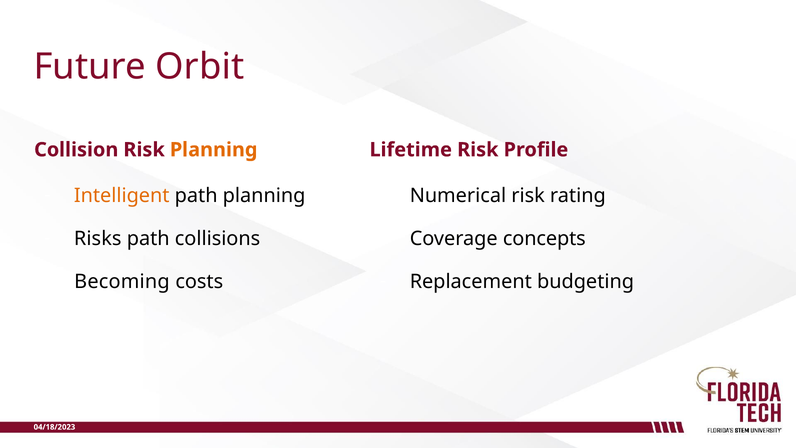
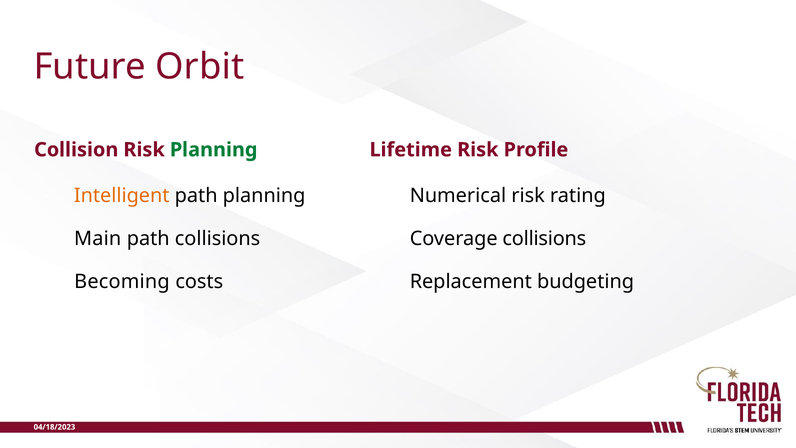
Planning colour: orange -> green (214, 150)
Risks: Risks -> Main (98, 238)
Coverage concepts: concepts -> collisions (544, 238)
